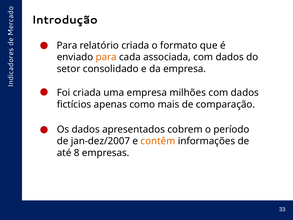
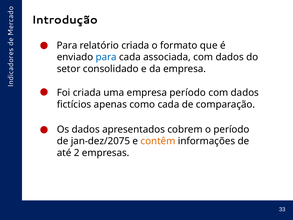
para colour: orange -> blue (106, 57)
empresa milhões: milhões -> período (188, 93)
como mais: mais -> cada (168, 104)
jan-dez/2007: jan-dez/2007 -> jan-dez/2075 (100, 141)
8: 8 -> 2 (77, 153)
